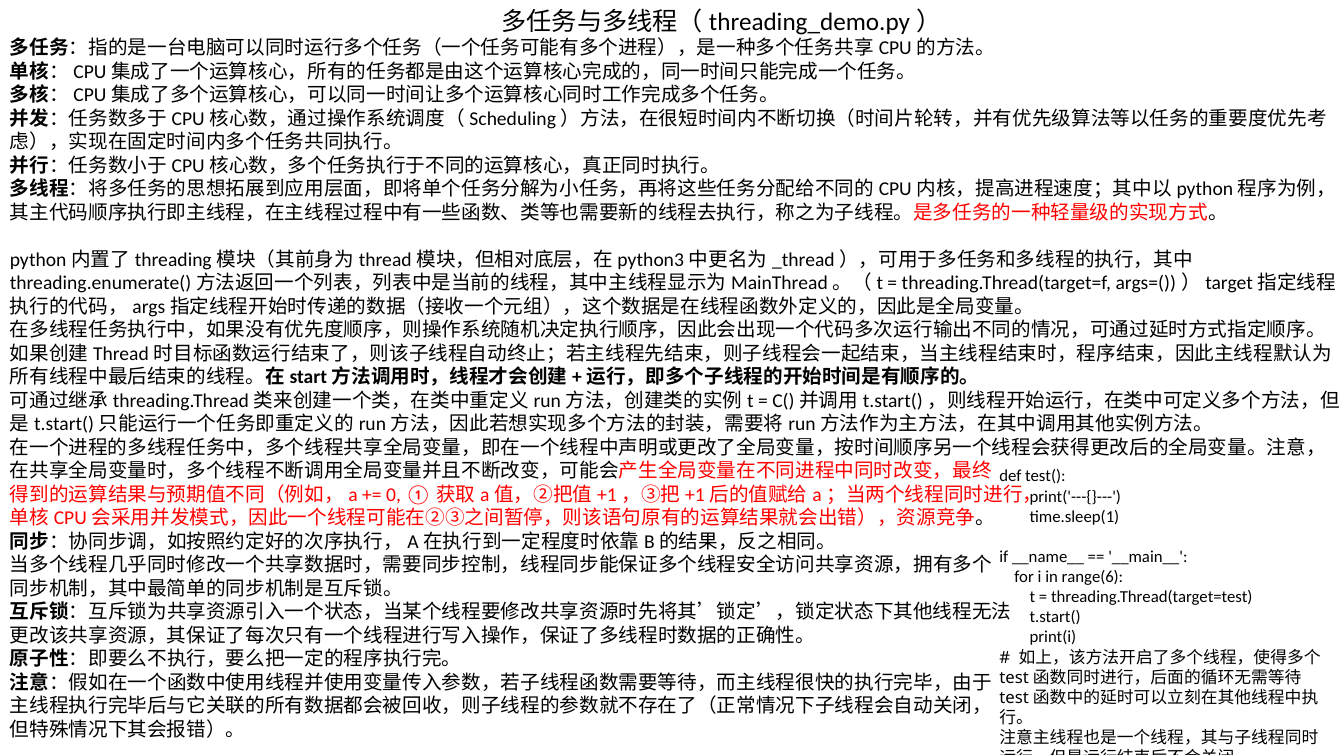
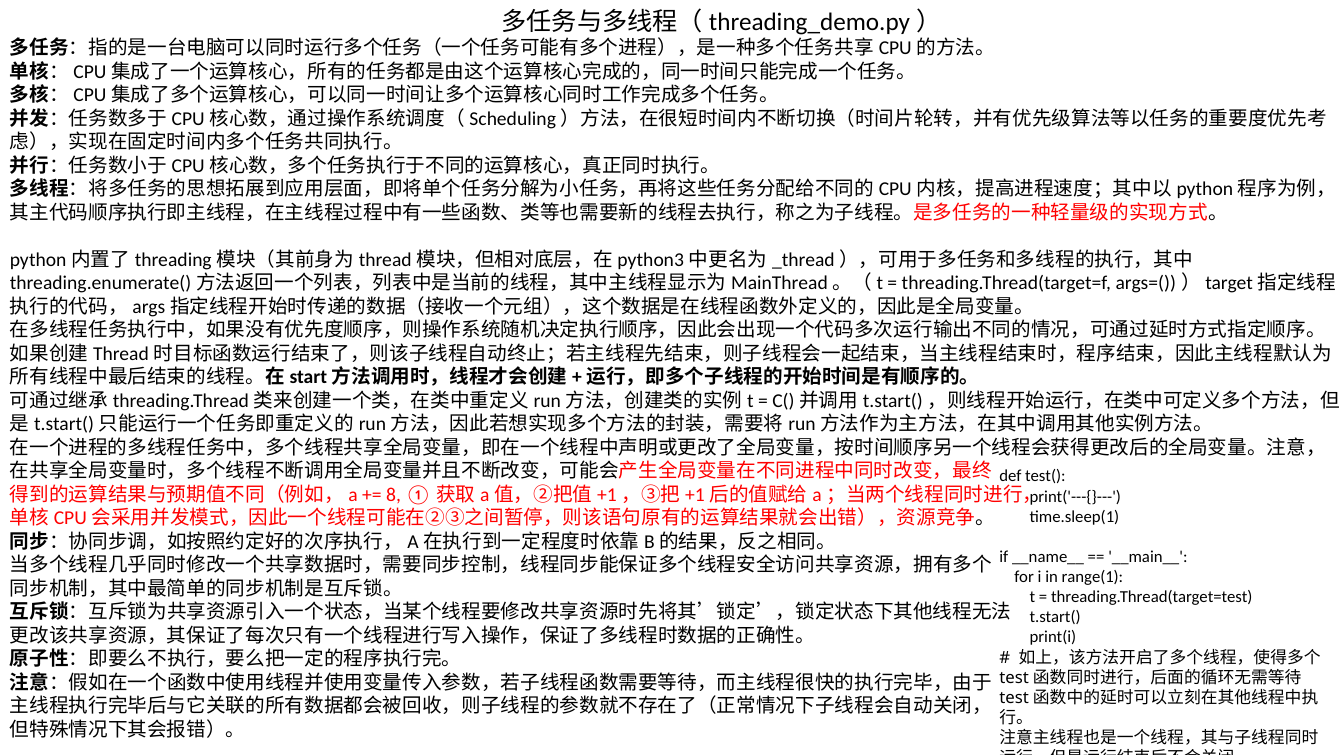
0: 0 -> 8 (394, 495)
range(6: range(6 -> range(1 (1092, 577)
